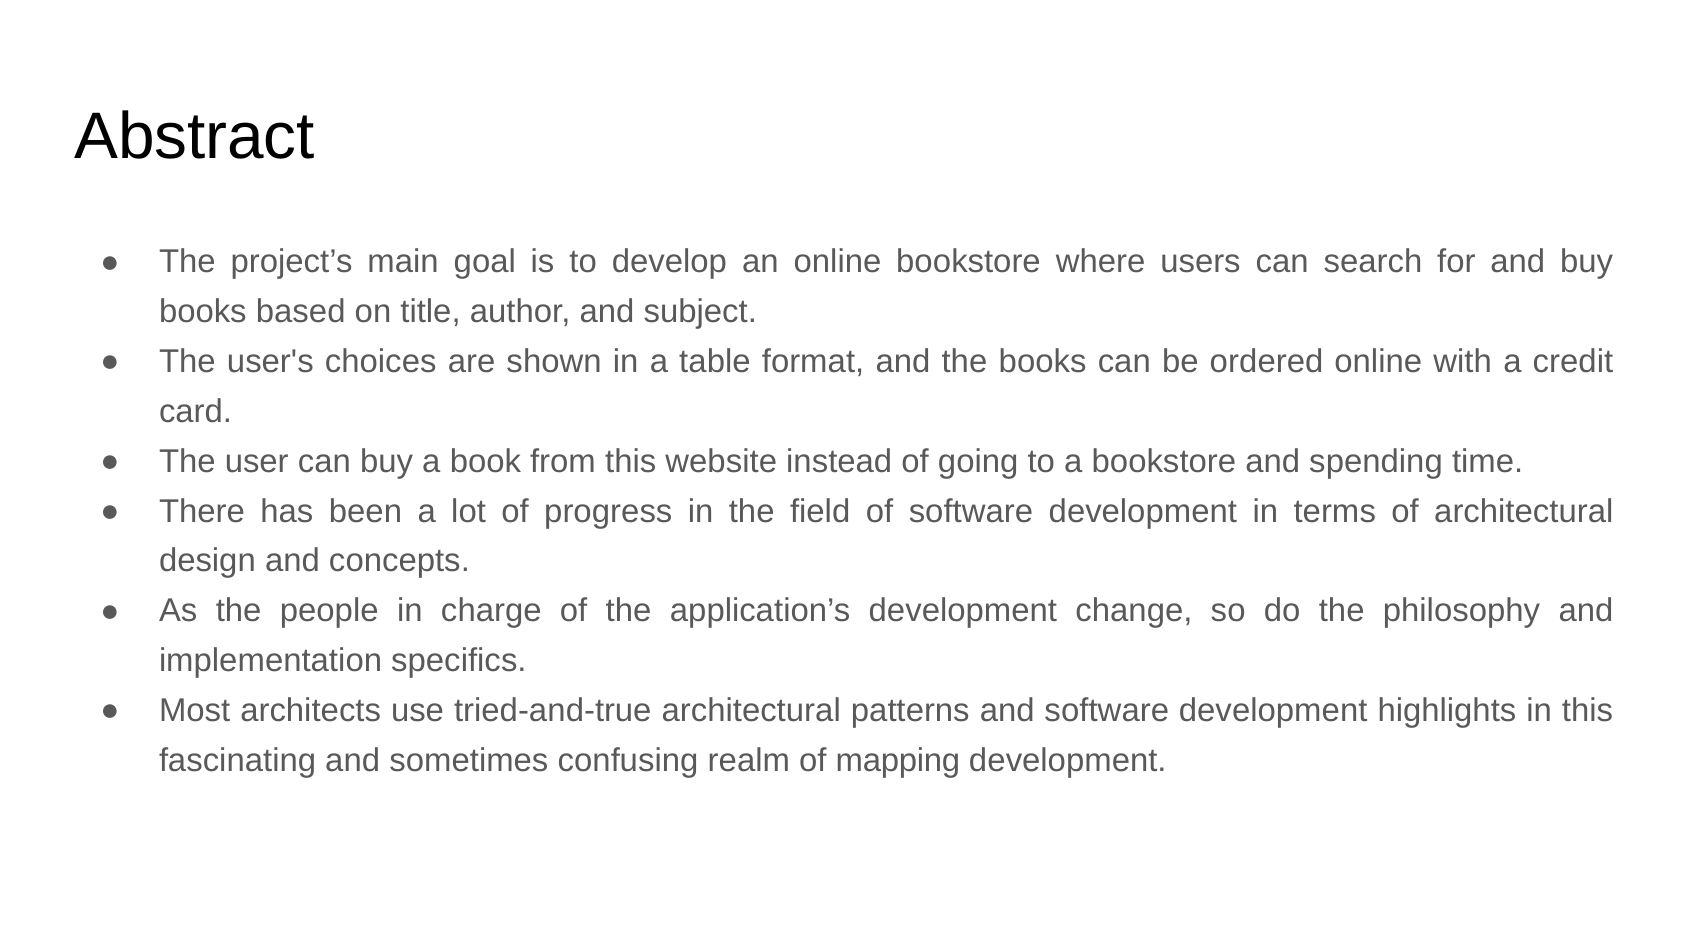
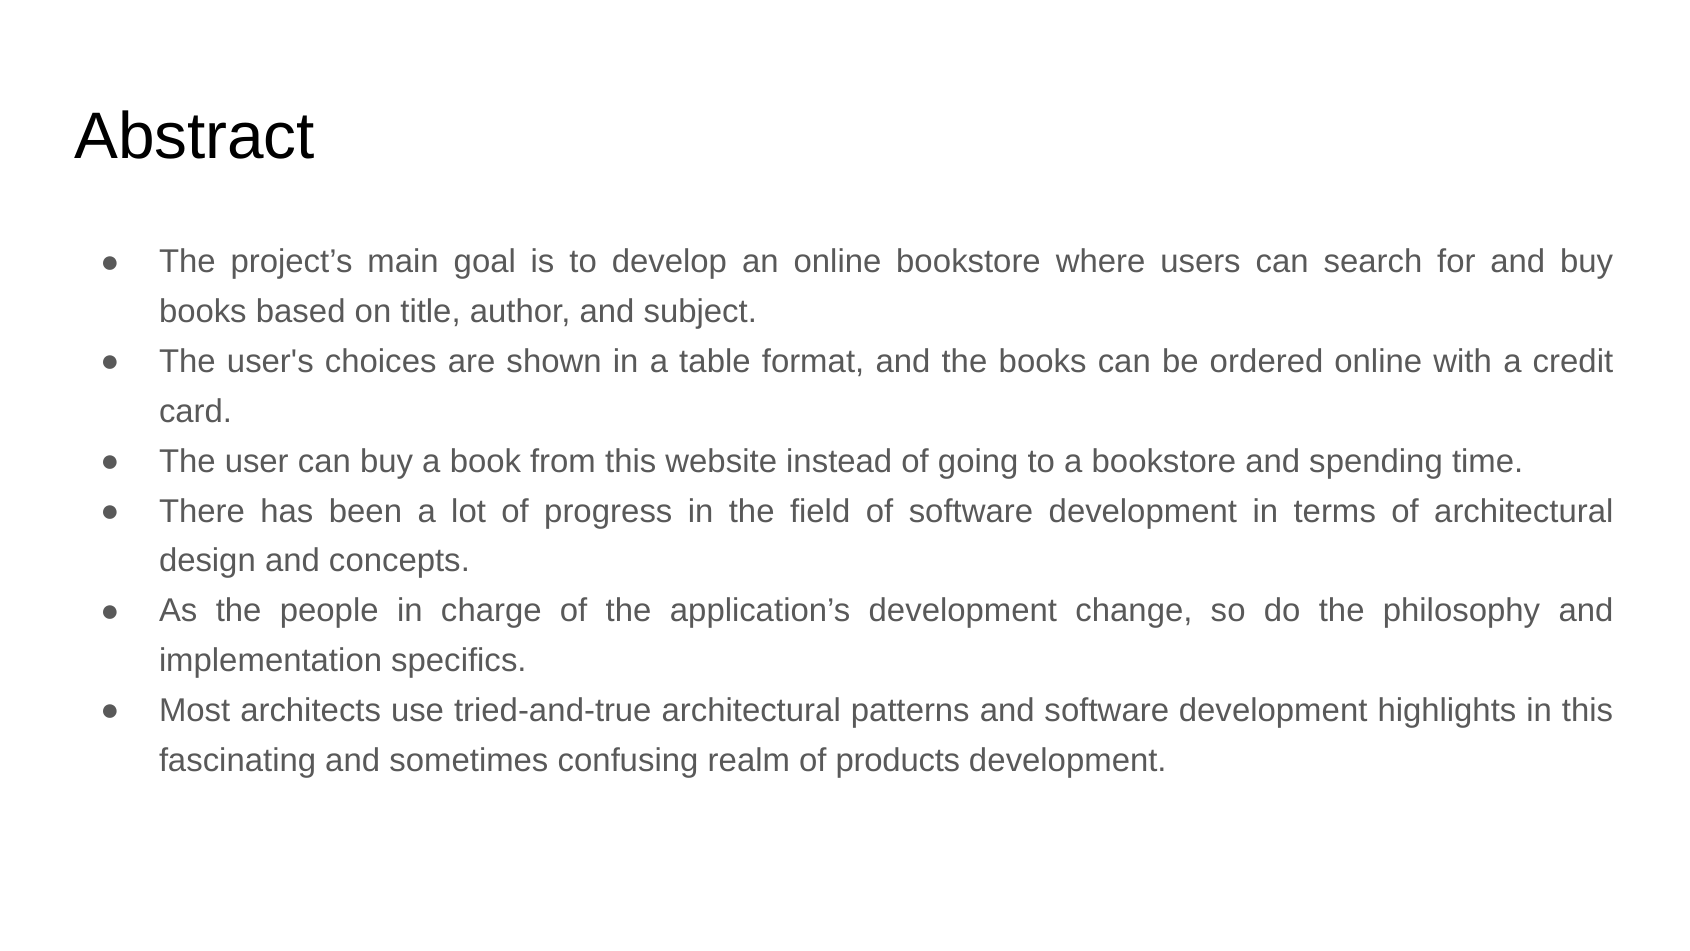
mapping: mapping -> products (898, 760)
